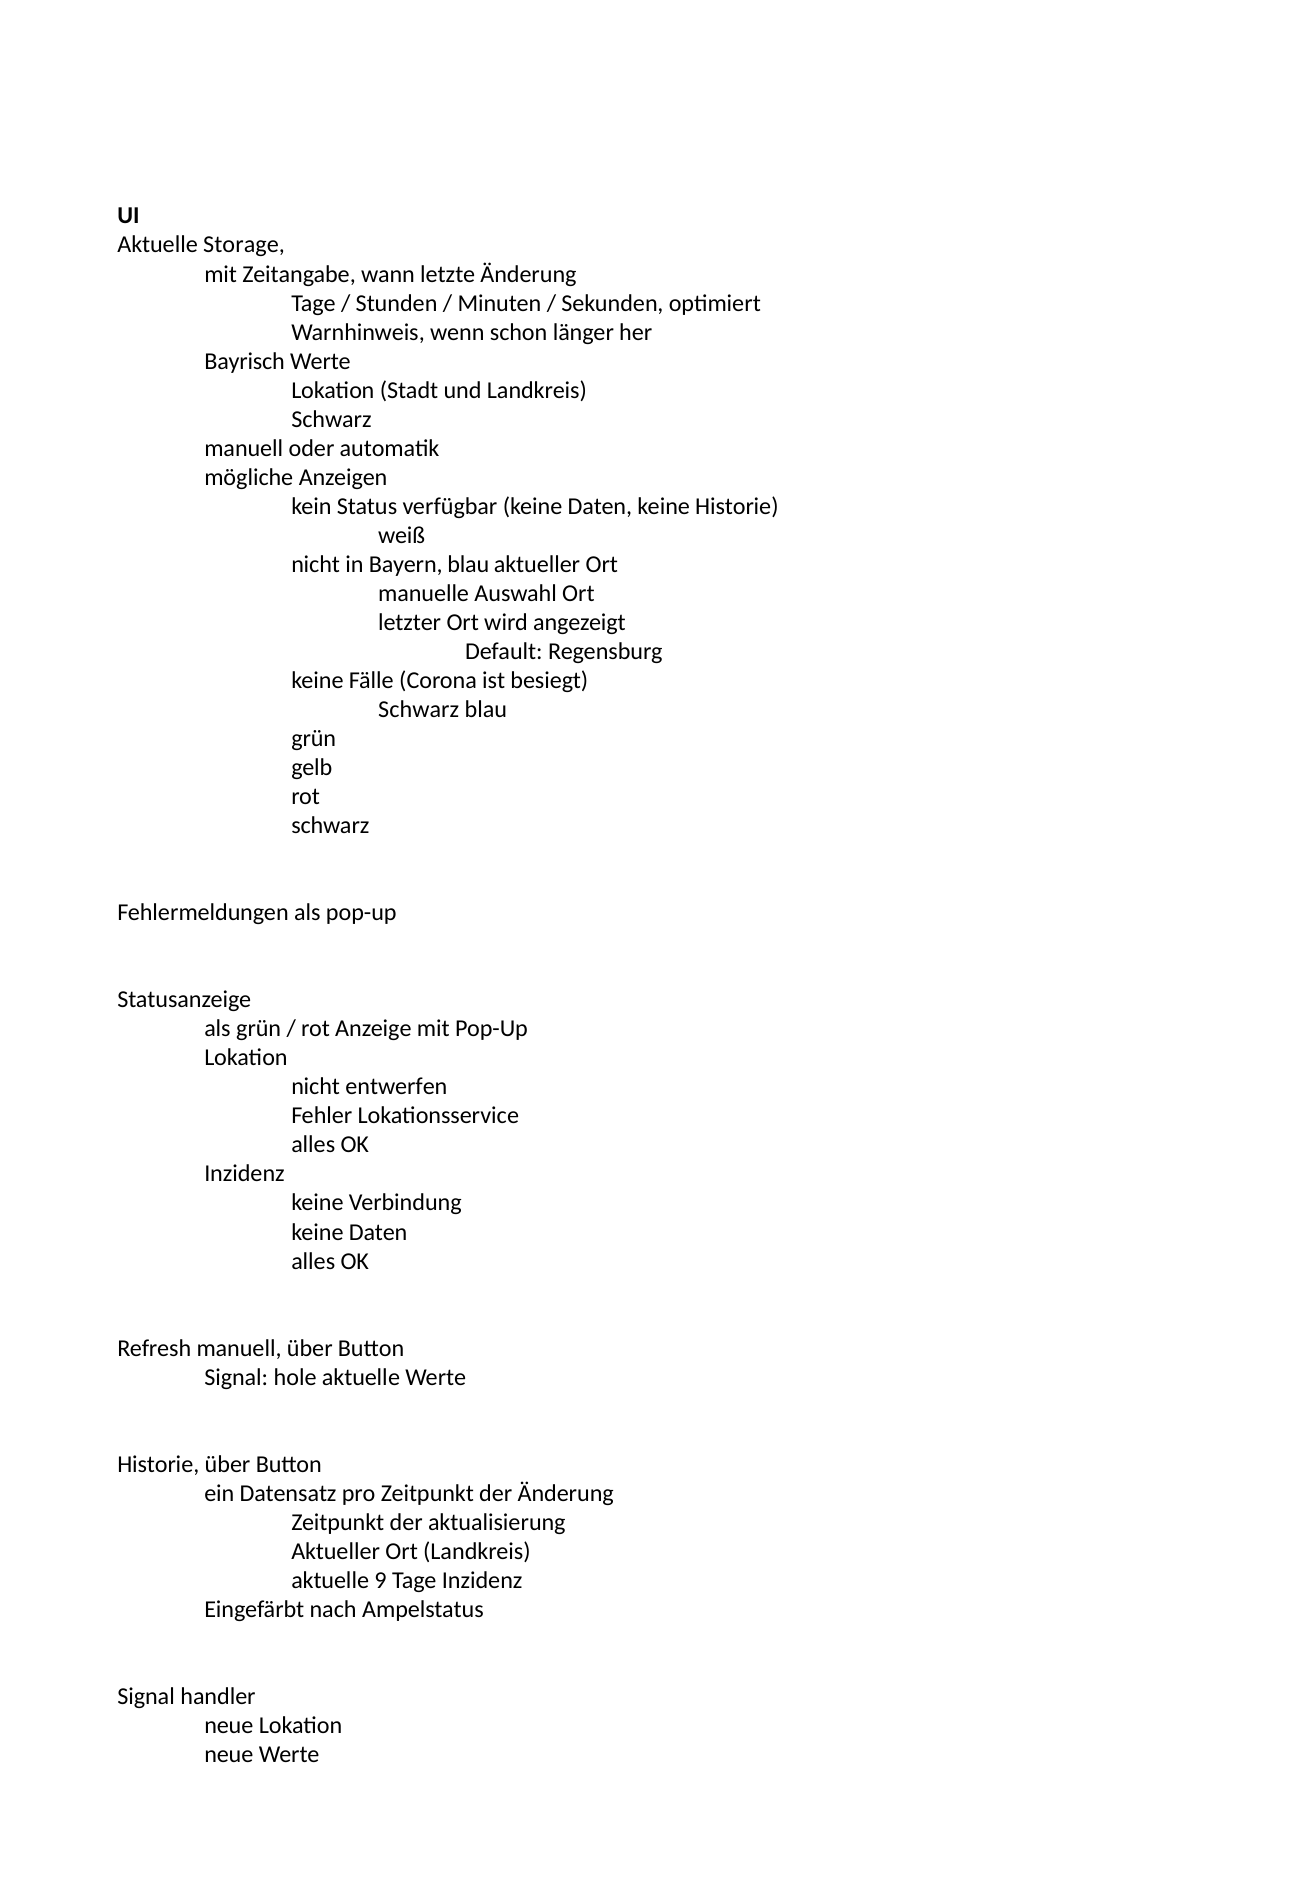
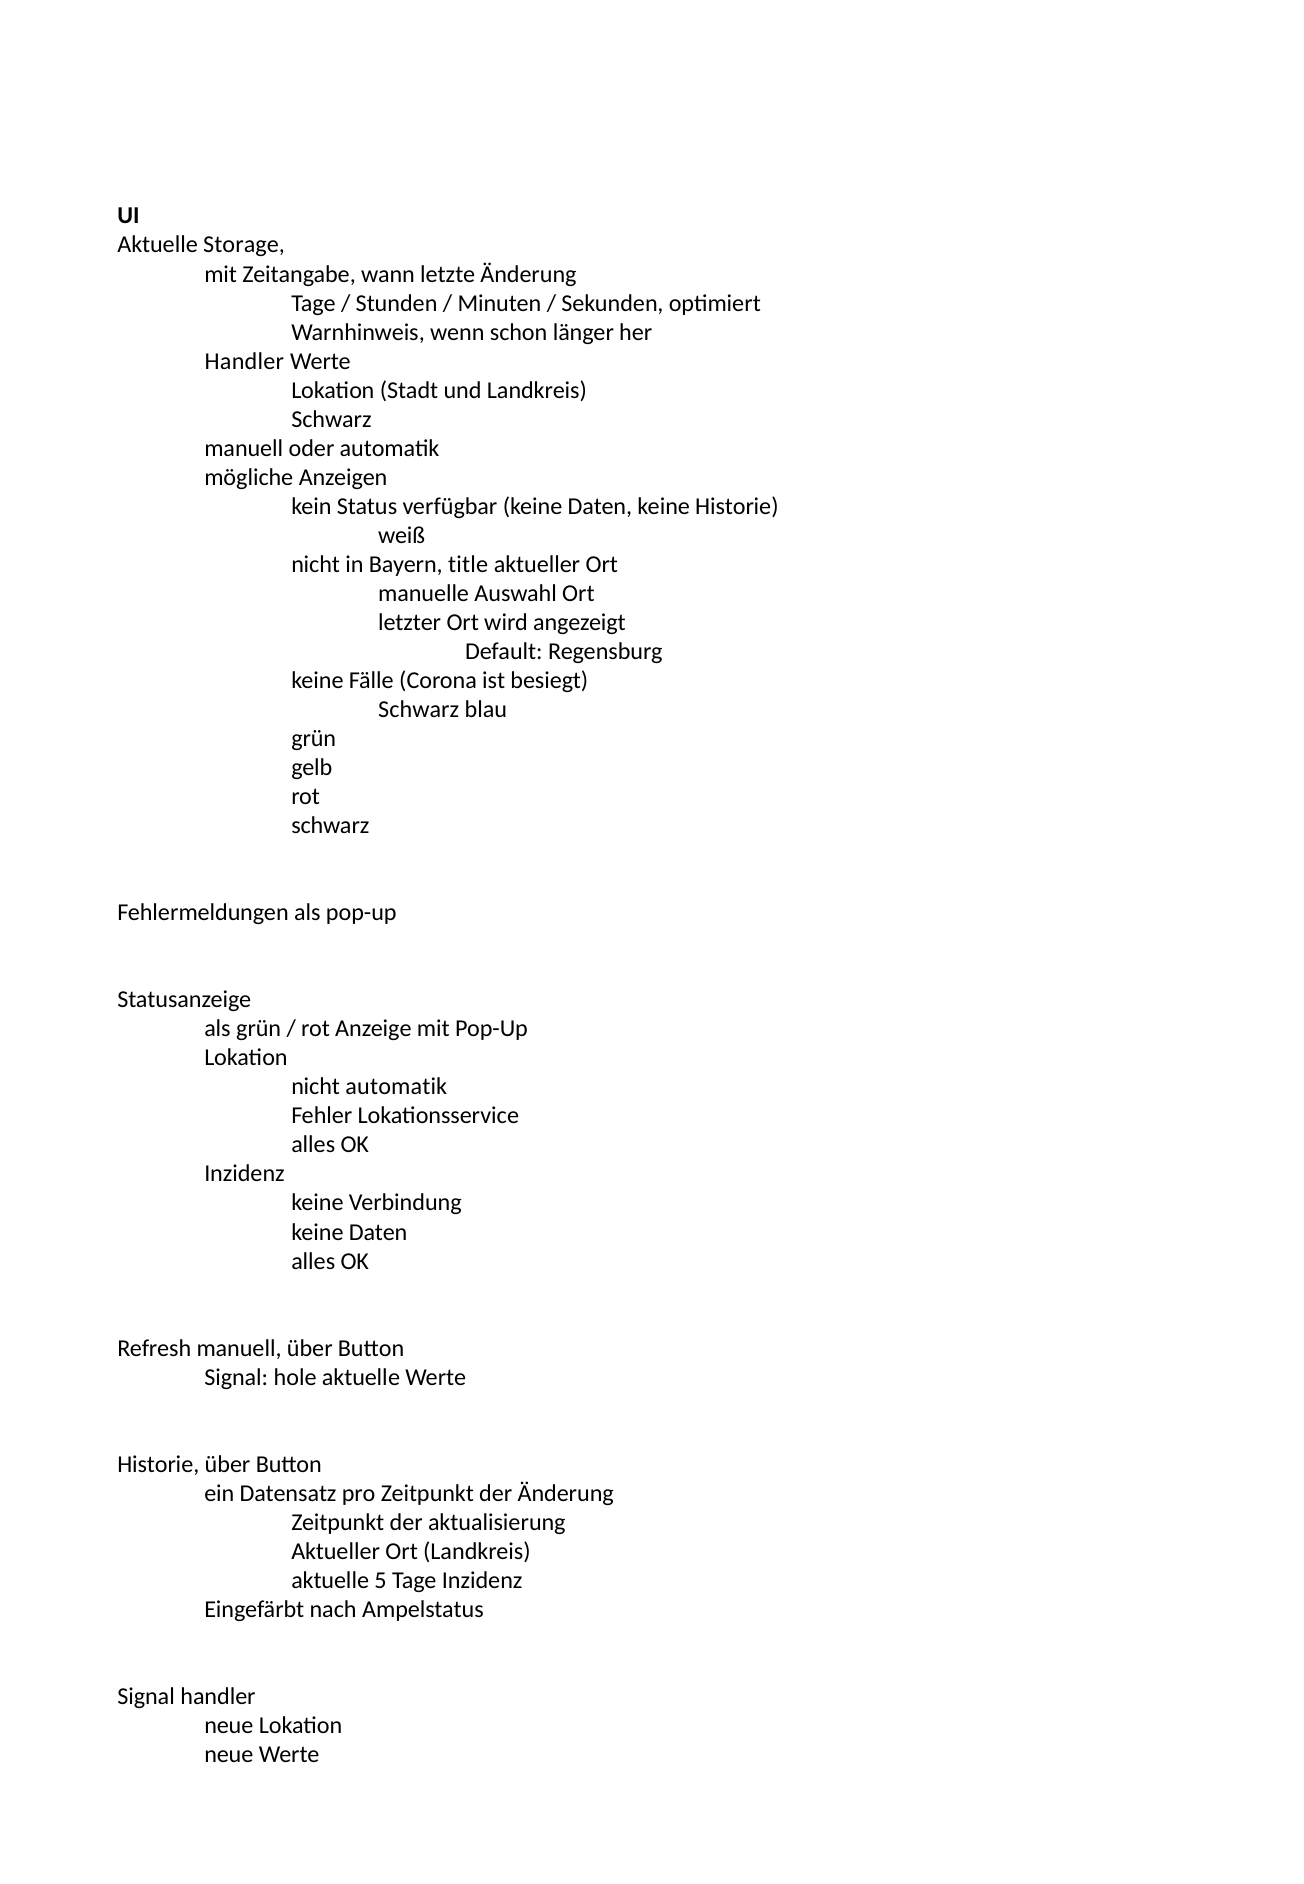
Bayrisch: Bayrisch -> Handler (244, 361)
Bayern blau: blau -> title (468, 564)
nicht entwerfen: entwerfen -> automatik (396, 1087)
9: 9 -> 5 (380, 1580)
